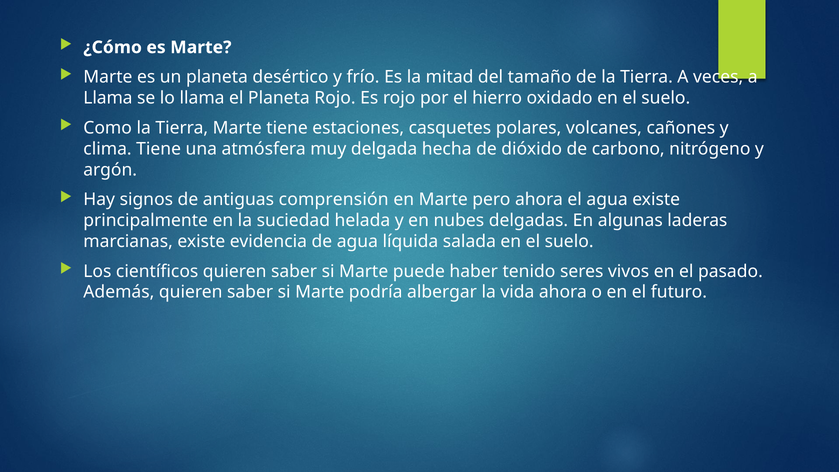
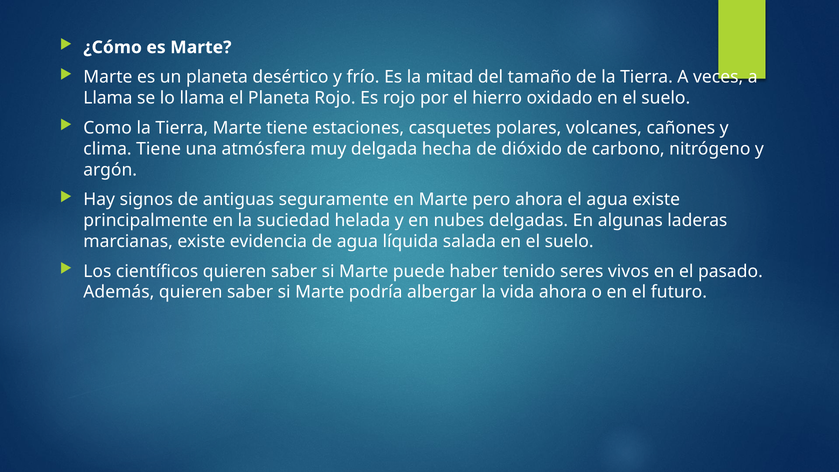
comprensión: comprensión -> seguramente (334, 200)
